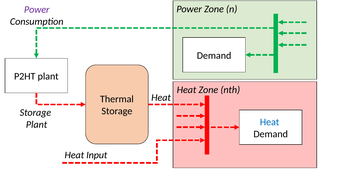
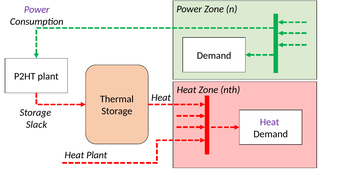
Heat colour: blue -> purple (270, 122)
Plant: Plant -> Slack (37, 125)
Heat Input: Input -> Plant (97, 156)
